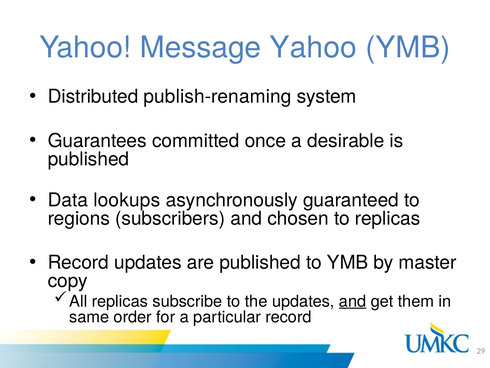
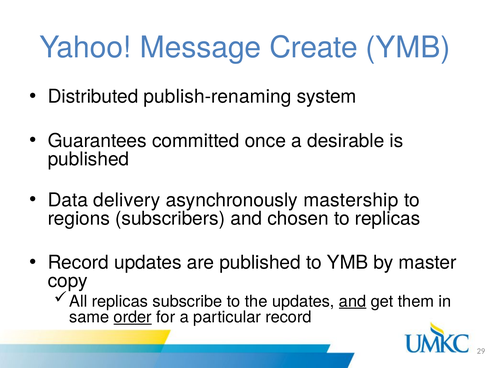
Message Yahoo: Yahoo -> Create (314, 47)
lookups: lookups -> delivery (127, 200)
guaranteed: guaranteed -> mastership (351, 200)
order underline: none -> present (133, 317)
